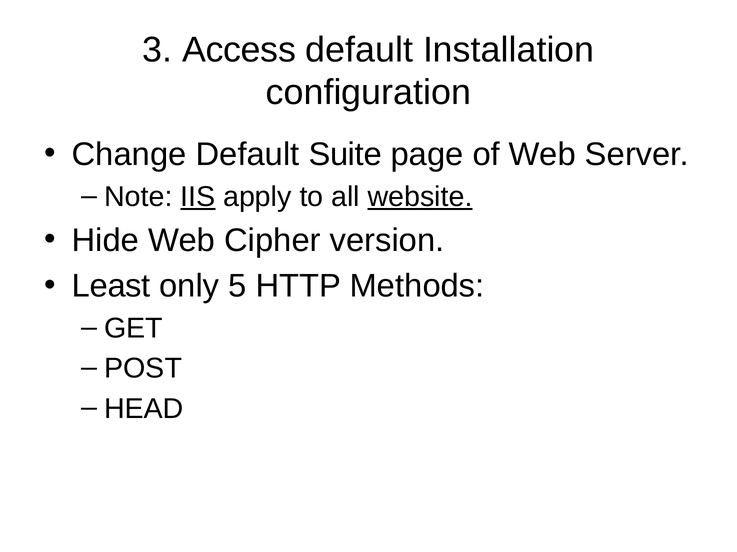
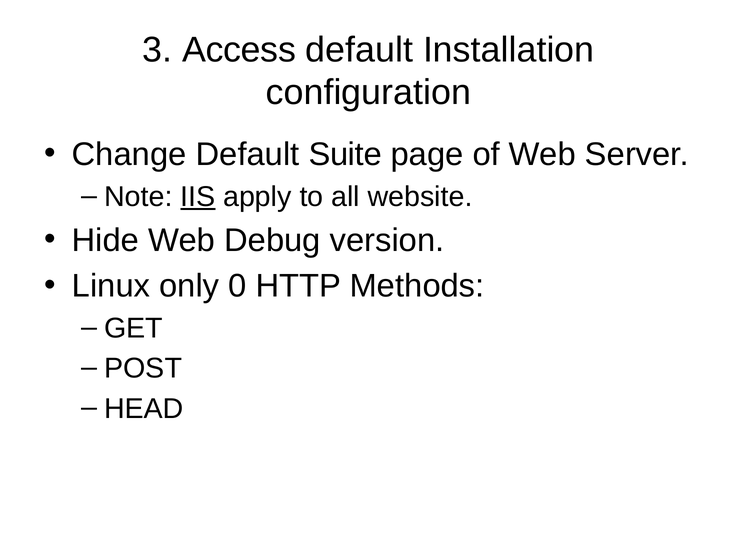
website underline: present -> none (420, 197)
Cipher: Cipher -> Debug (272, 241)
Least: Least -> Linux (111, 287)
5: 5 -> 0 (237, 287)
